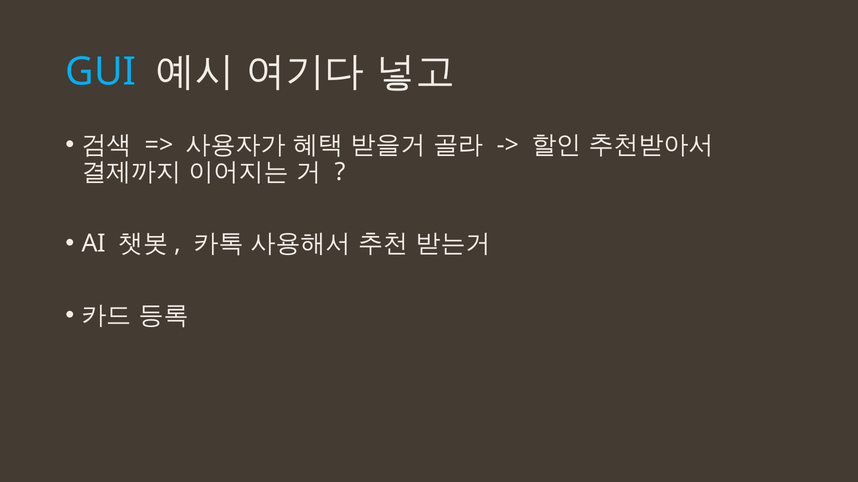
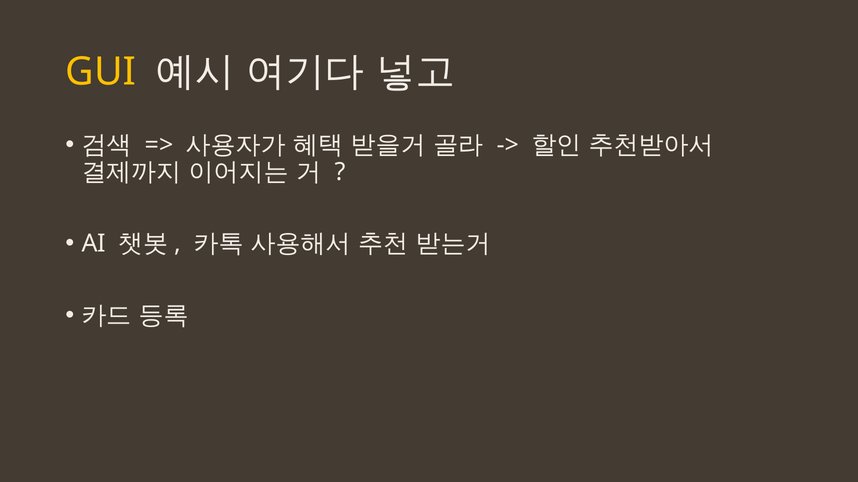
GUI colour: light blue -> yellow (101, 72)
